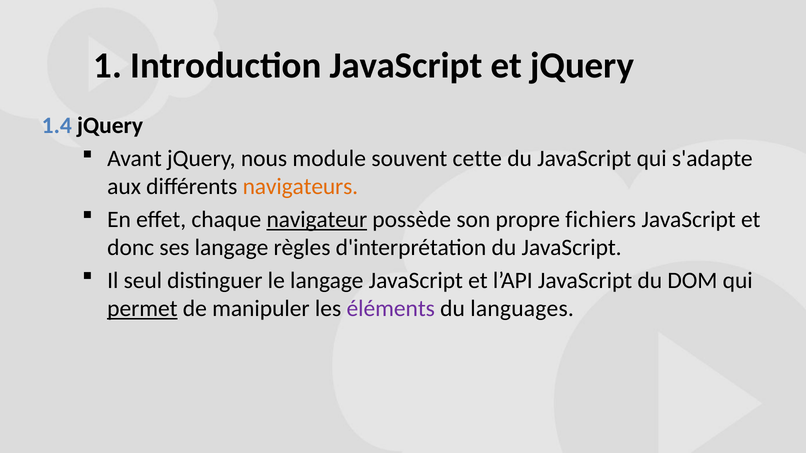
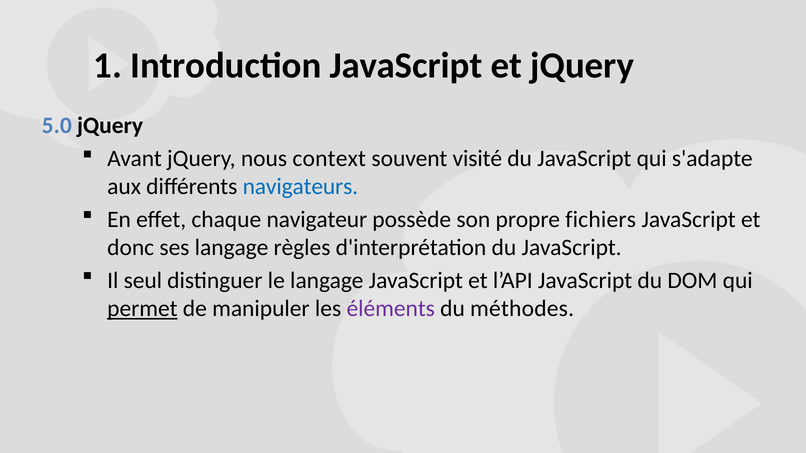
1.4: 1.4 -> 5.0 (57, 126)
module: module -> context (329, 159)
cette: cette -> visité (477, 159)
navigateurs colour: orange -> blue (300, 187)
navigateur underline: present -> none (317, 220)
languages: languages -> méthodes (522, 309)
